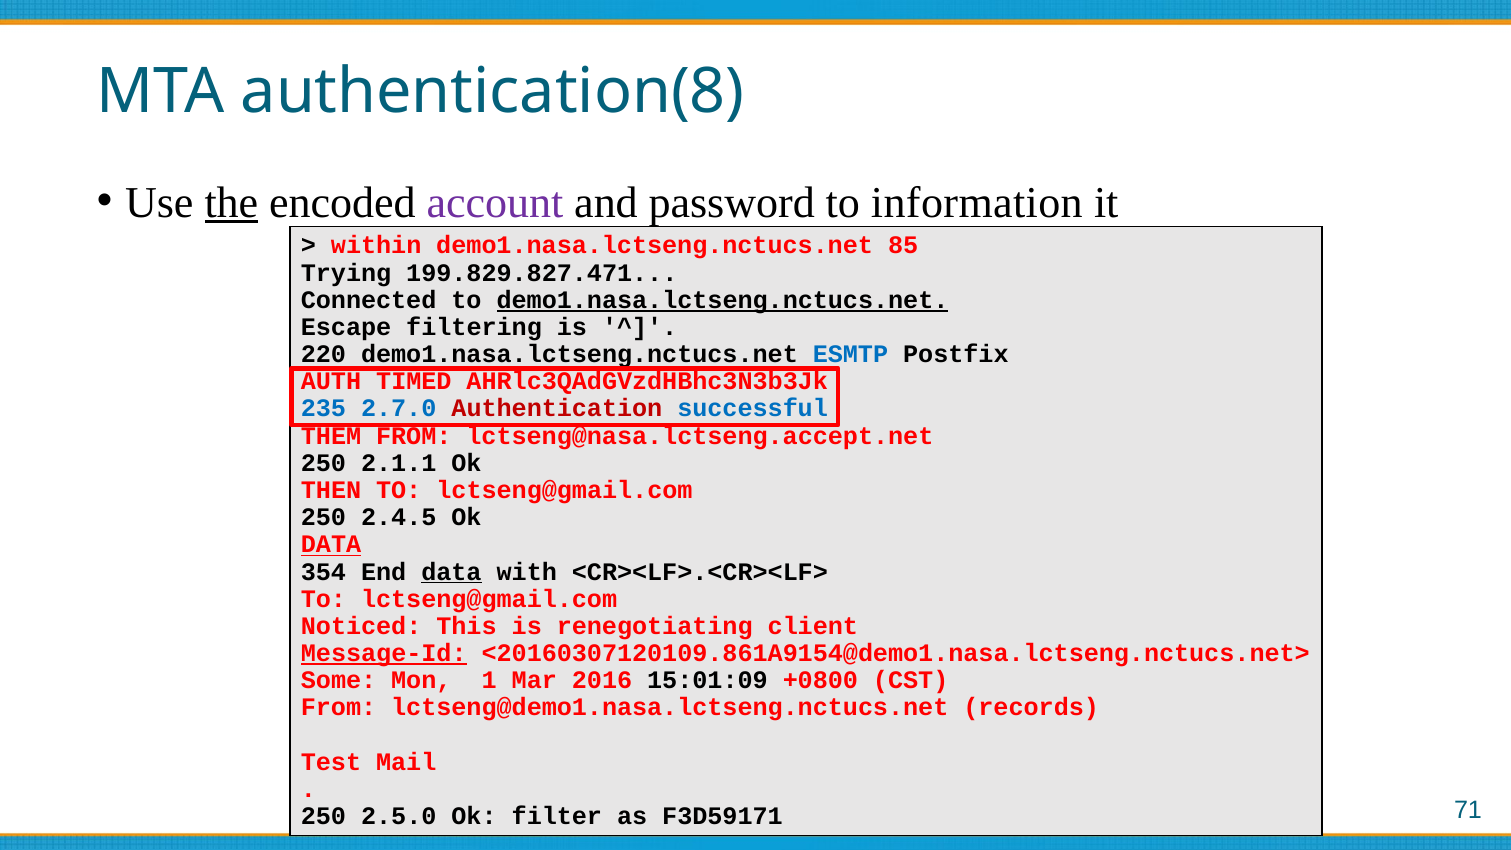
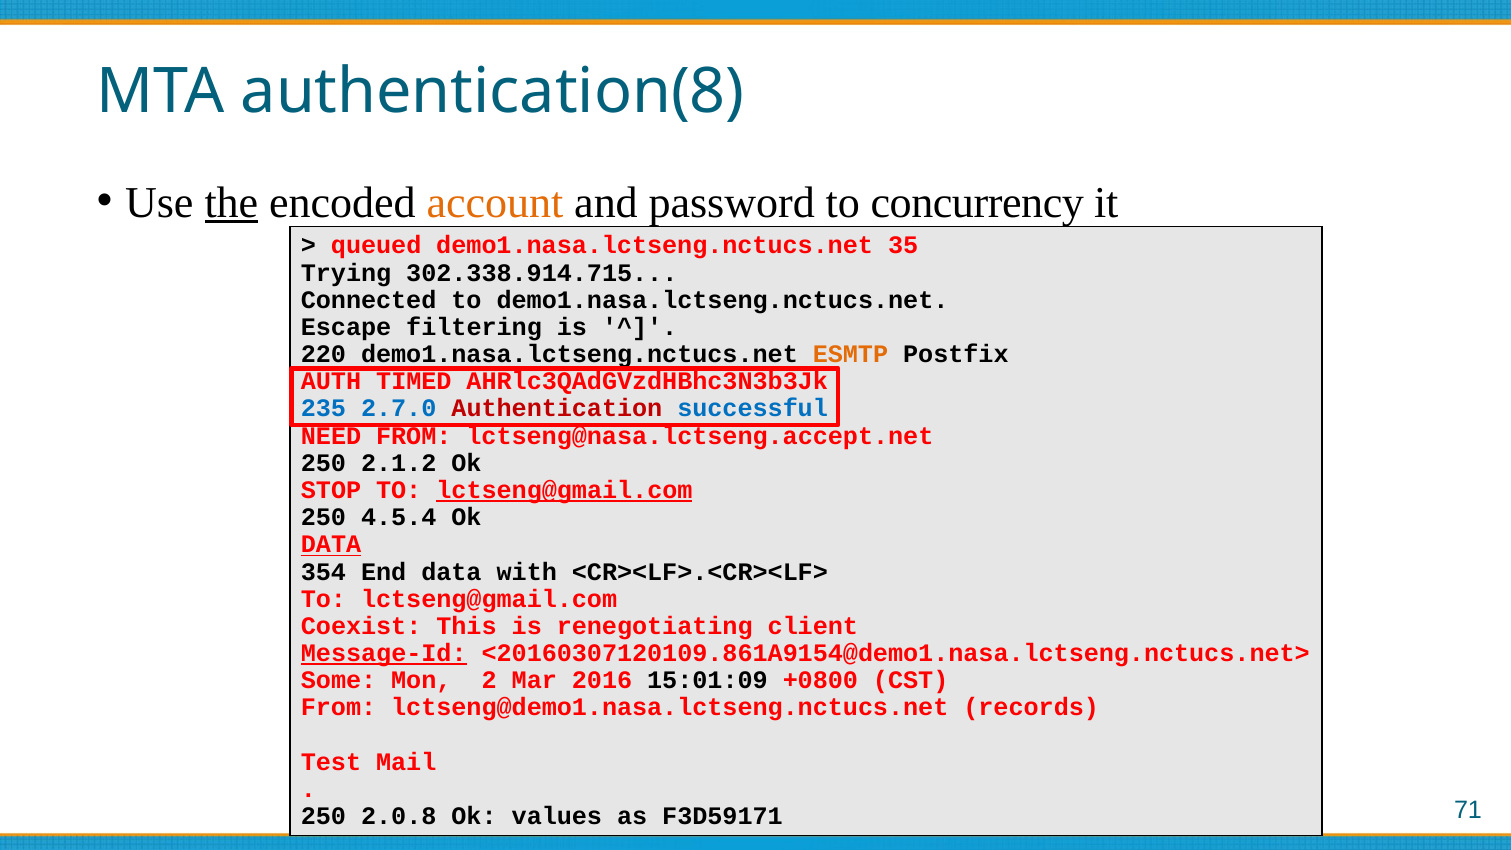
account colour: purple -> orange (495, 203)
information: information -> concurrency (977, 203)
within: within -> queued (376, 246)
85: 85 -> 35 (903, 246)
199.829.827.471: 199.829.827.471 -> 302.338.914.715 (542, 273)
demo1.nasa.lctseng.nctucs.net underline: present -> none (723, 300)
ESMTP colour: blue -> orange (850, 354)
THEM: THEM -> NEED (331, 436)
2.1.1: 2.1.1 -> 2.1.2 (399, 463)
THEN: THEN -> STOP (331, 490)
lctseng@gmail.com underline: none -> present (564, 490)
2.4.5: 2.4.5 -> 4.5.4 (399, 517)
data underline: present -> none (451, 572)
Noticed: Noticed -> Coexist (361, 626)
1: 1 -> 2 (489, 680)
2.5.0: 2.5.0 -> 2.0.8 (399, 816)
filter: filter -> values (557, 816)
